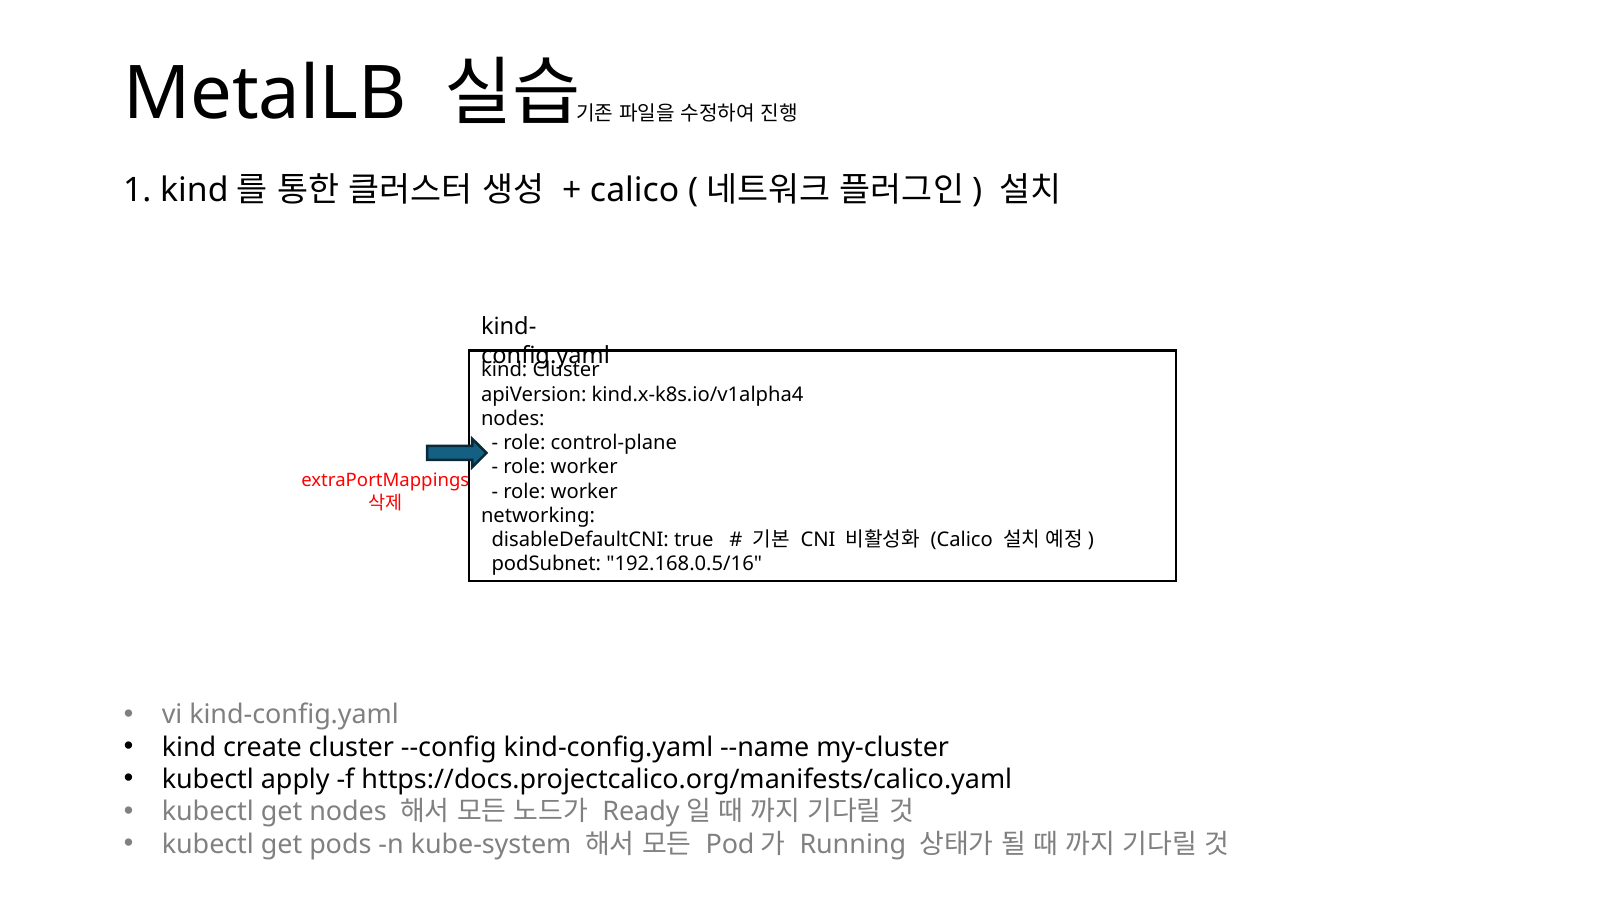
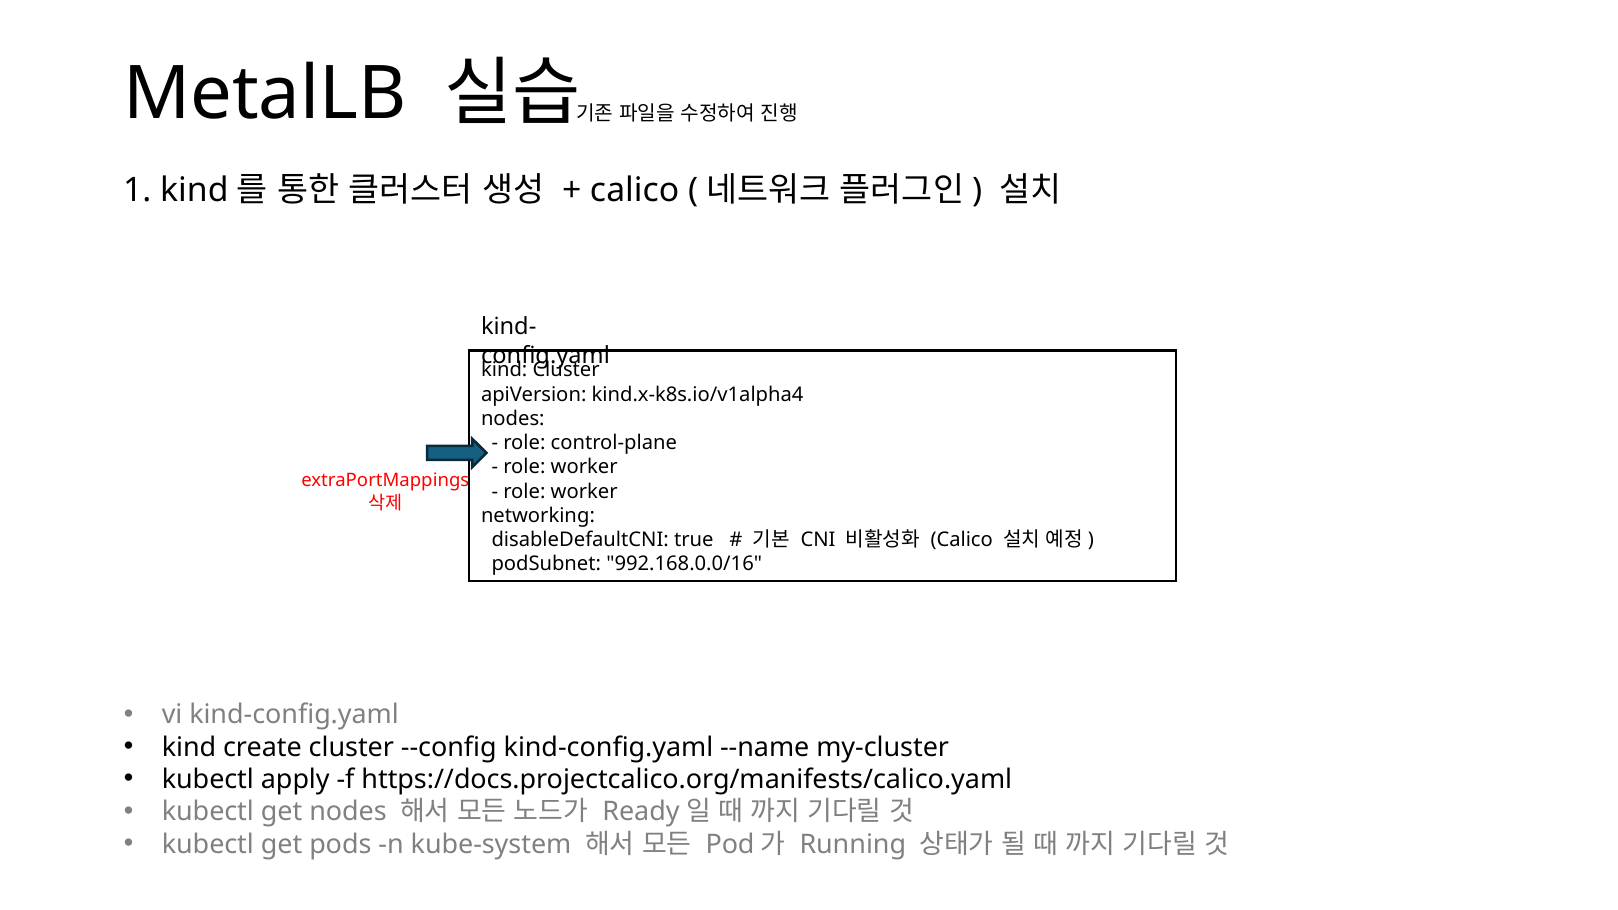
192.168.0.5/16: 192.168.0.5/16 -> 992.168.0.0/16 (684, 564)
